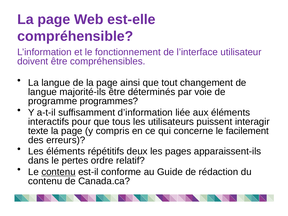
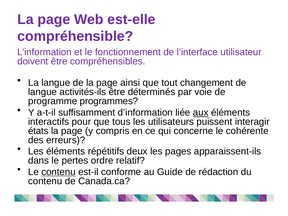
majorité-ils: majorité-ils -> activités-ils (83, 92)
aux underline: none -> present (201, 112)
texte: texte -> états (38, 131)
facilement: facilement -> cohérente (247, 131)
